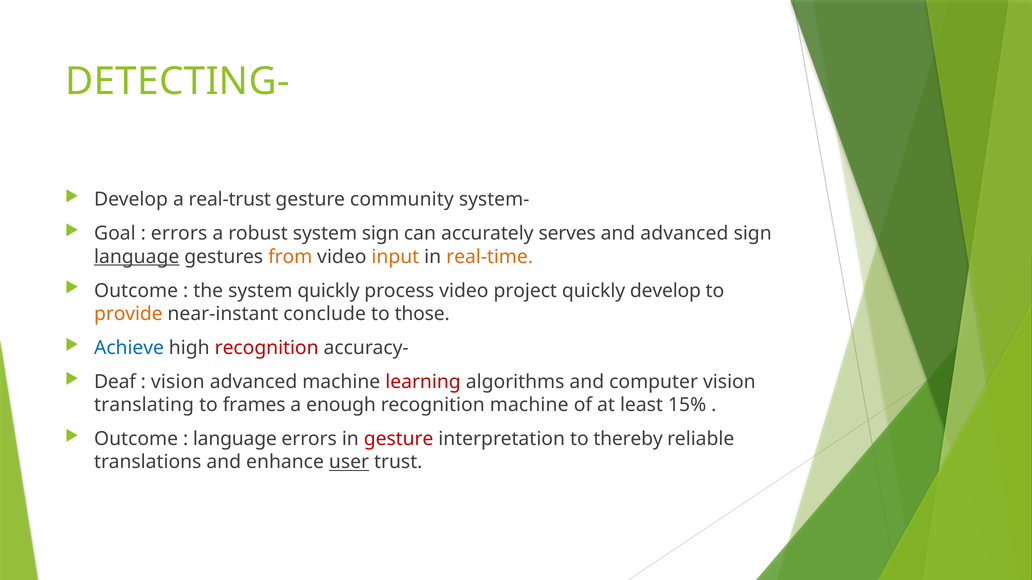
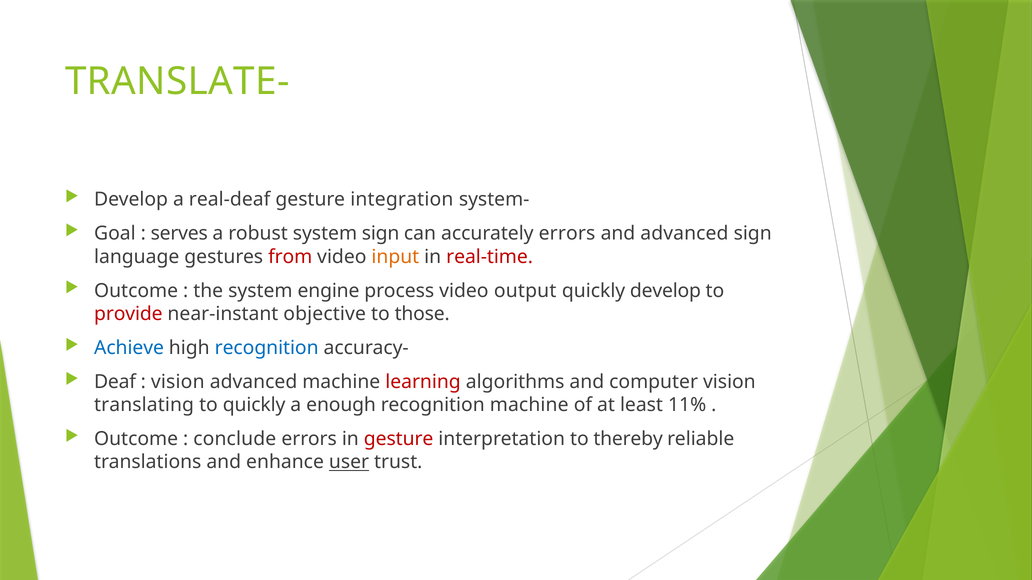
DETECTING-: DETECTING- -> TRANSLATE- (177, 81)
real-trust: real-trust -> real-deaf (230, 200)
community: community -> integration (402, 200)
errors: errors -> serves (179, 234)
accurately serves: serves -> errors (567, 234)
language underline: present -> none (137, 257)
from colour: orange -> red (290, 257)
real-time colour: orange -> red (490, 257)
system quickly: quickly -> engine (329, 291)
project: project -> output (525, 291)
provide colour: orange -> red (128, 314)
conclude: conclude -> objective (325, 314)
recognition colour: red -> blue (267, 348)
to frames: frames -> quickly (254, 405)
15%: 15% -> 11% (687, 405)
language: language -> conclude (235, 439)
